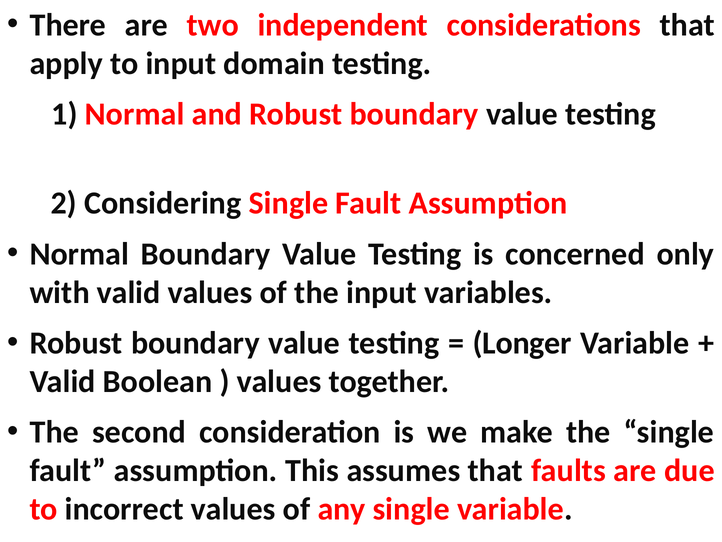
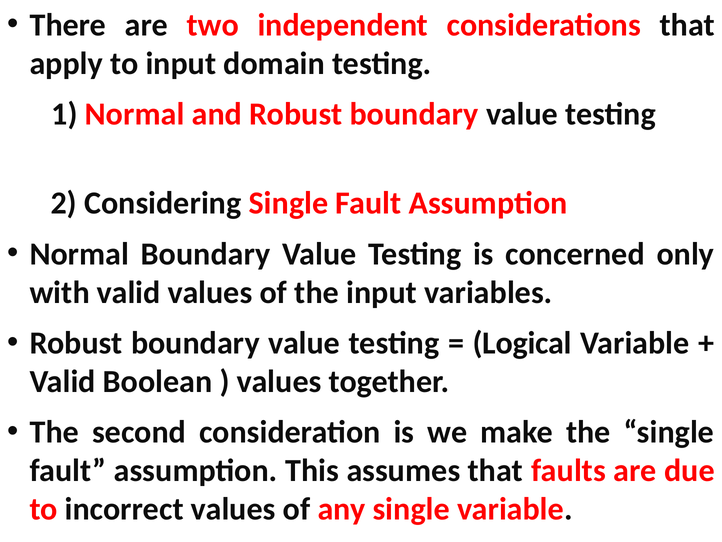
Longer: Longer -> Logical (522, 343)
